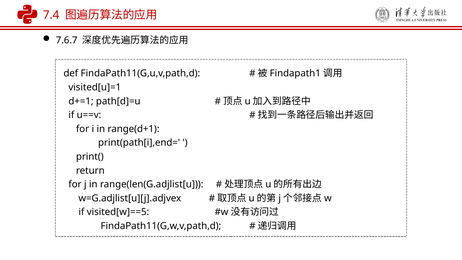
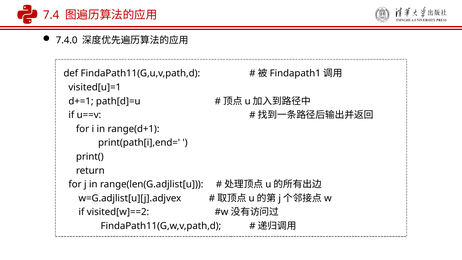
7.6.7: 7.6.7 -> 7.4.0 (67, 40)
visited[w]==5: visited[w]==5 -> visited[w]==2 (118, 212)
